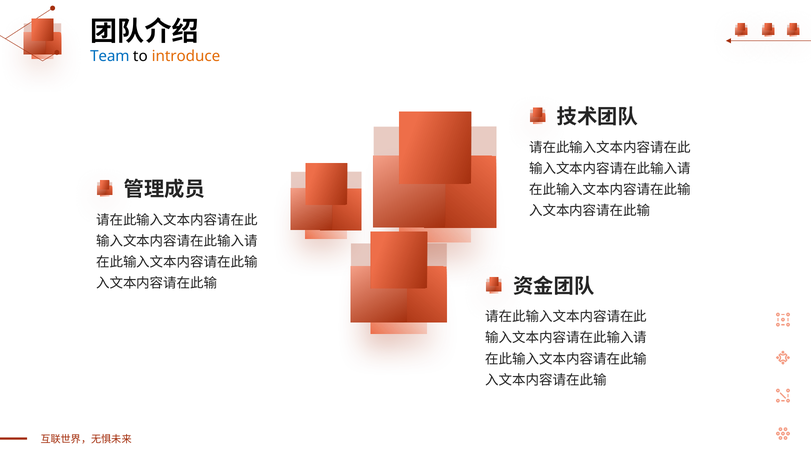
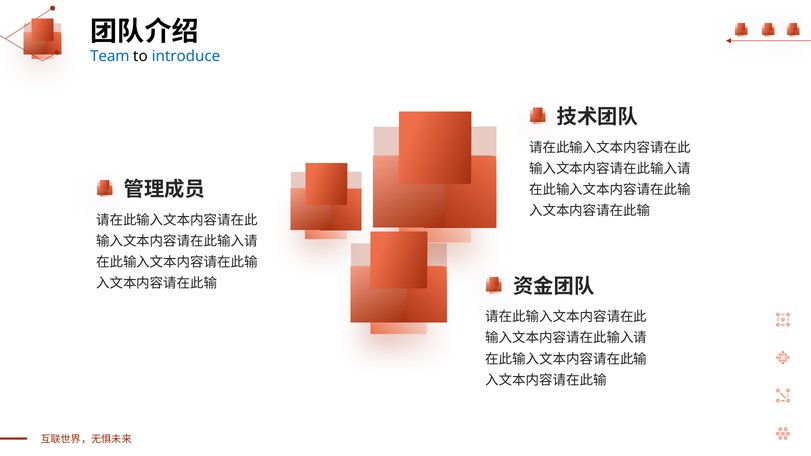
introduce colour: orange -> blue (186, 56)
